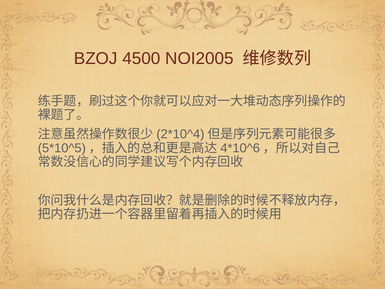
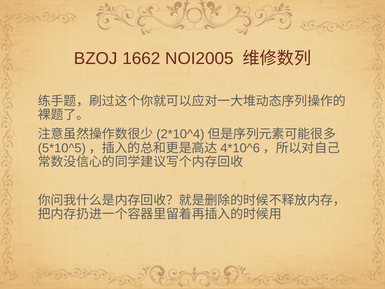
4500: 4500 -> 1662 (141, 58)
